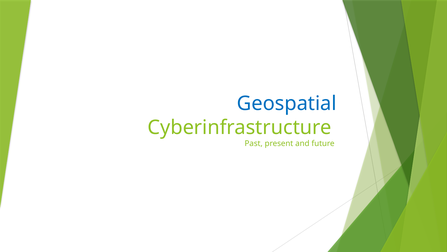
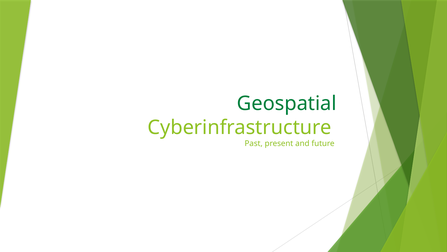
Geospatial colour: blue -> green (287, 103)
